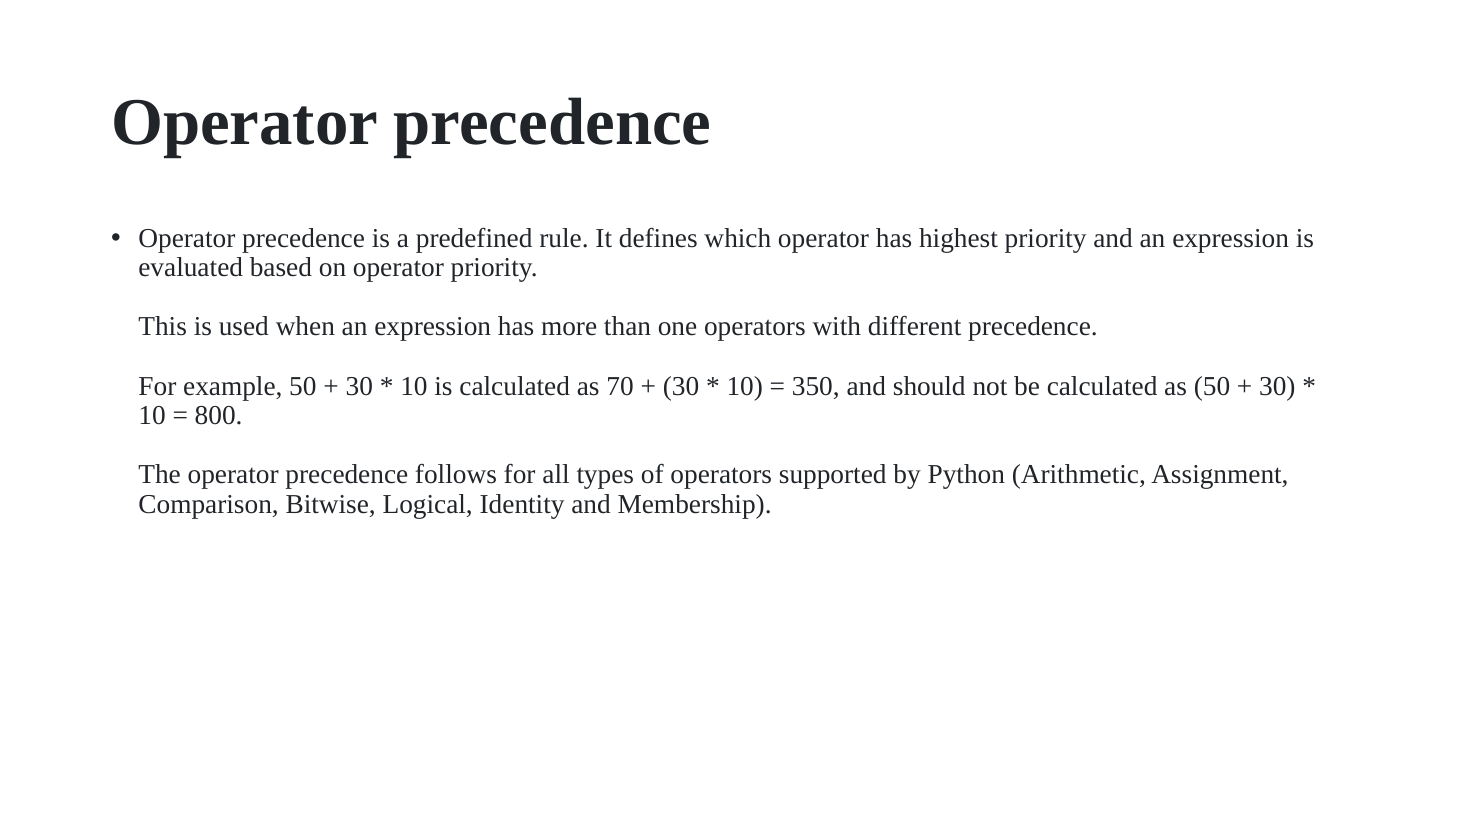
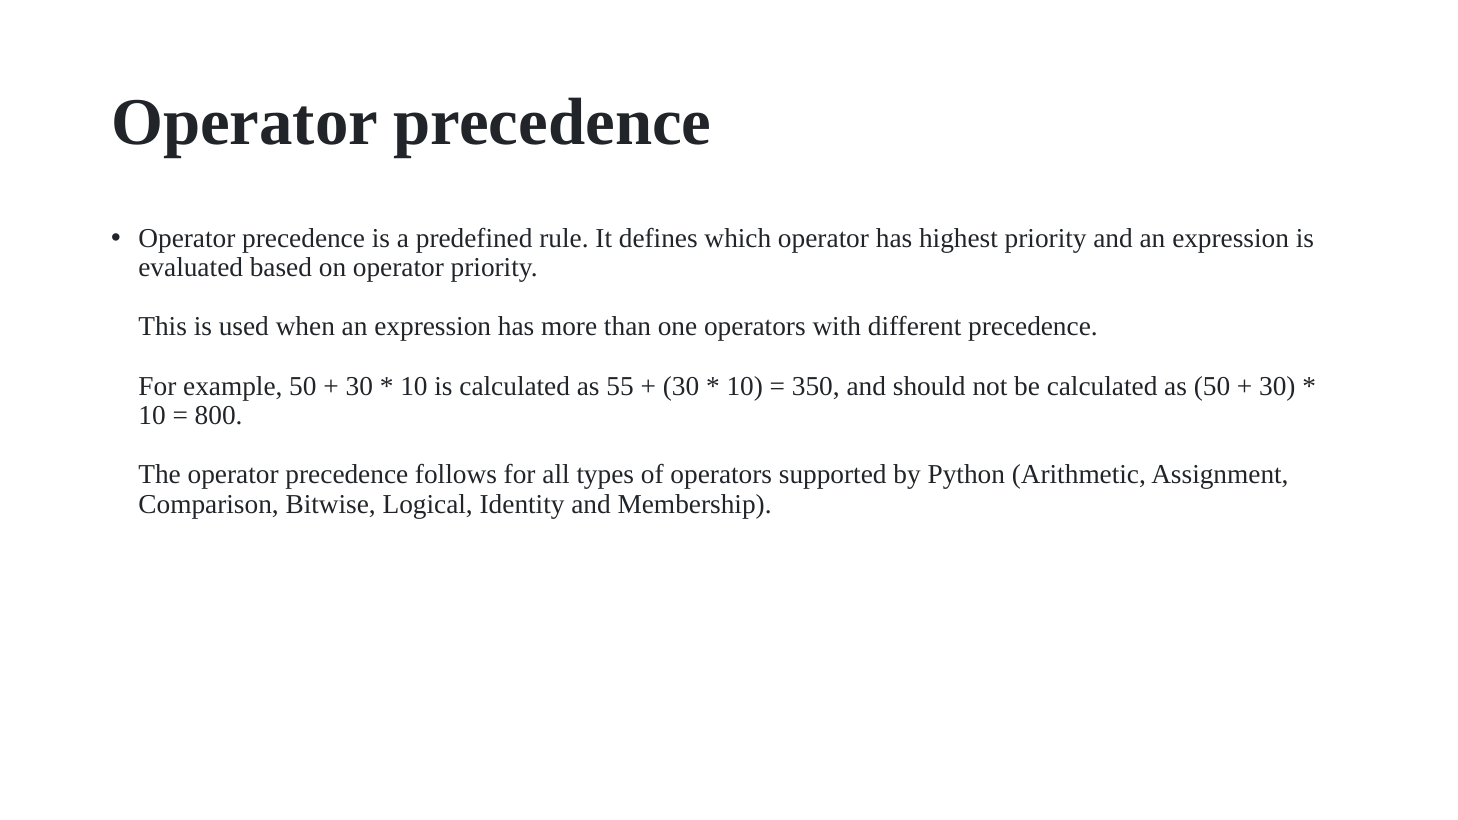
70: 70 -> 55 (620, 386)
